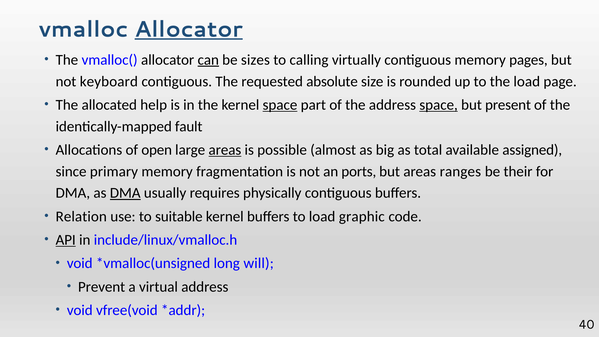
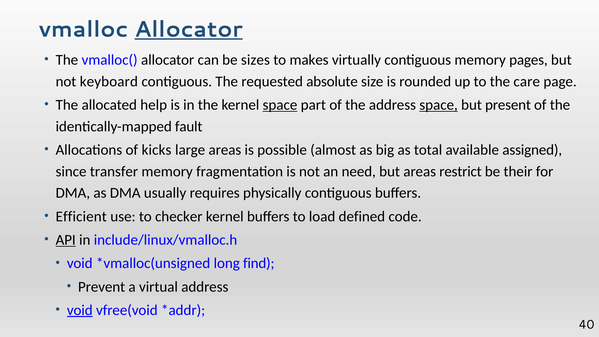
can underline: present -> none (208, 60)
calling: calling -> makes (309, 60)
the load: load -> care (527, 81)
open: open -> kicks (157, 150)
areas underline: present -> none (225, 150)
primary: primary -> transfer (114, 171)
ports: ports -> need (359, 171)
ranges: ranges -> restrict (460, 171)
DMA underline: present -> none (125, 193)
Relation: Relation -> Efficient (81, 216)
suitable: suitable -> checker (179, 216)
graphic: graphic -> defined (362, 216)
will: will -> find (259, 263)
void underline: none -> present (80, 310)
